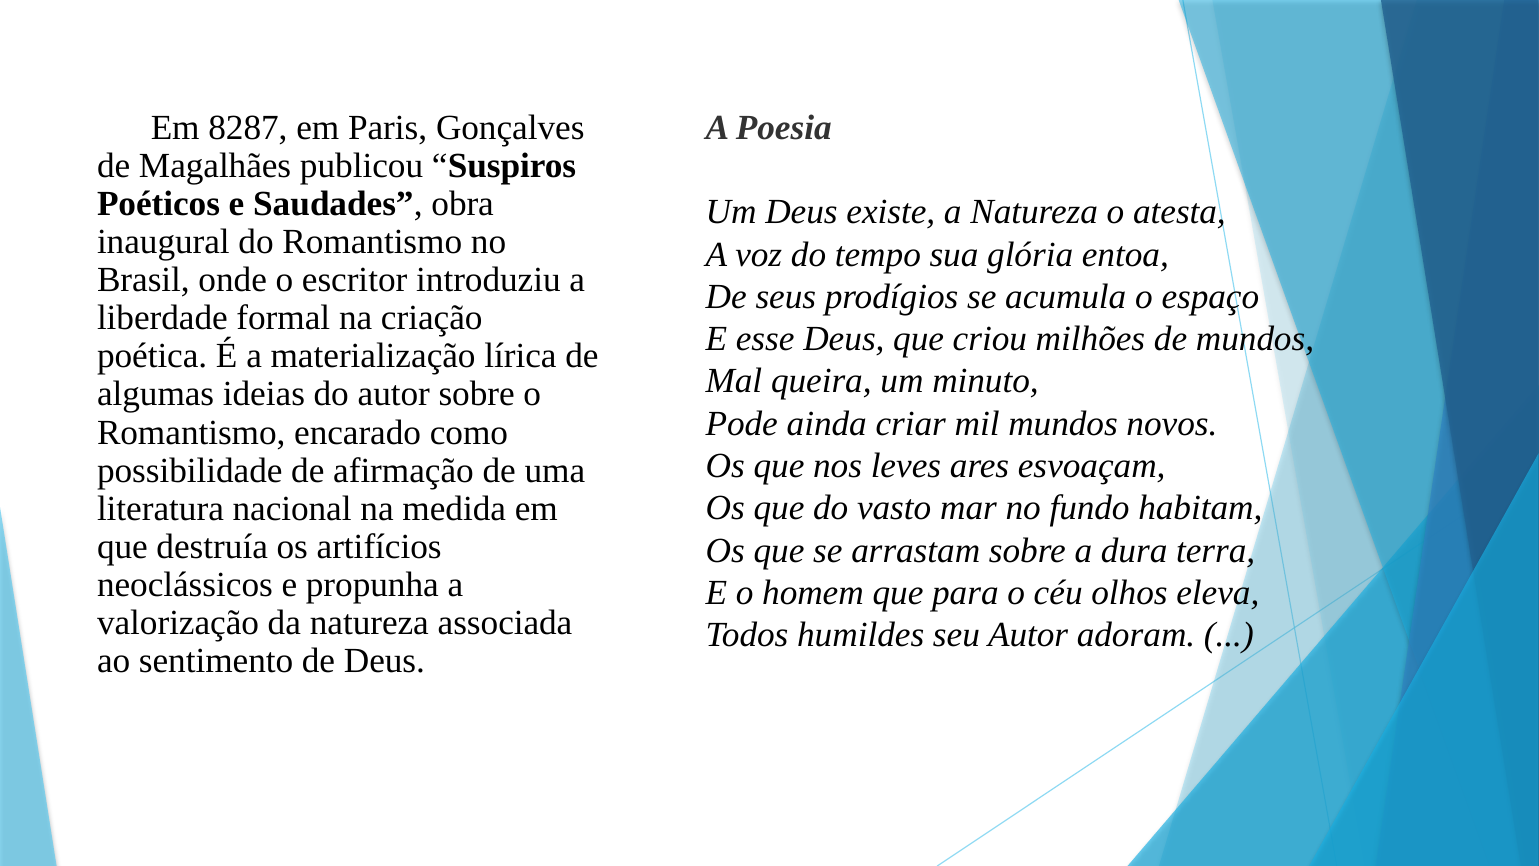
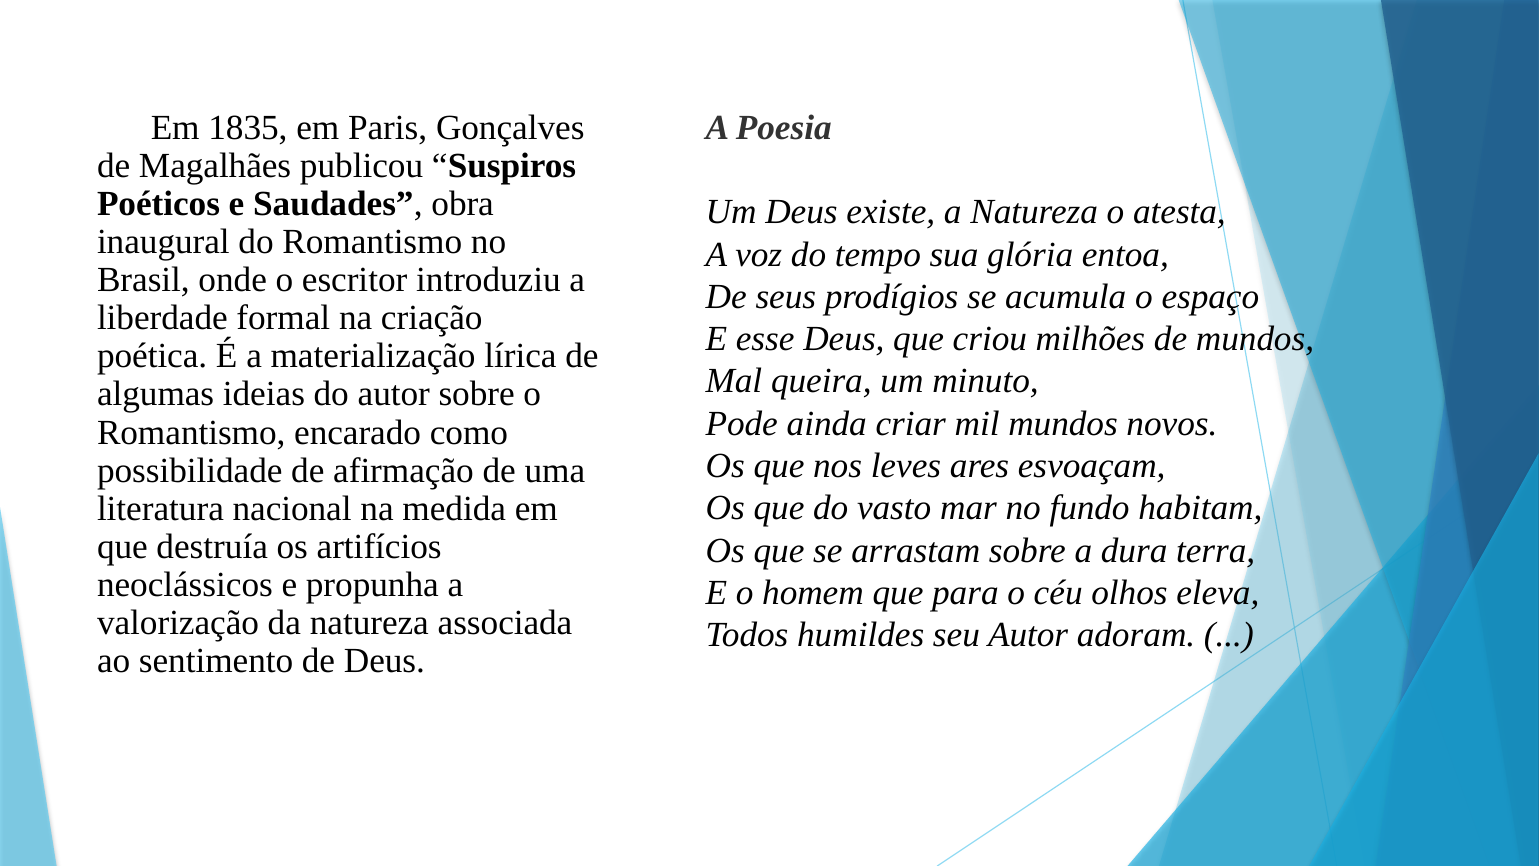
8287: 8287 -> 1835 (248, 128)
